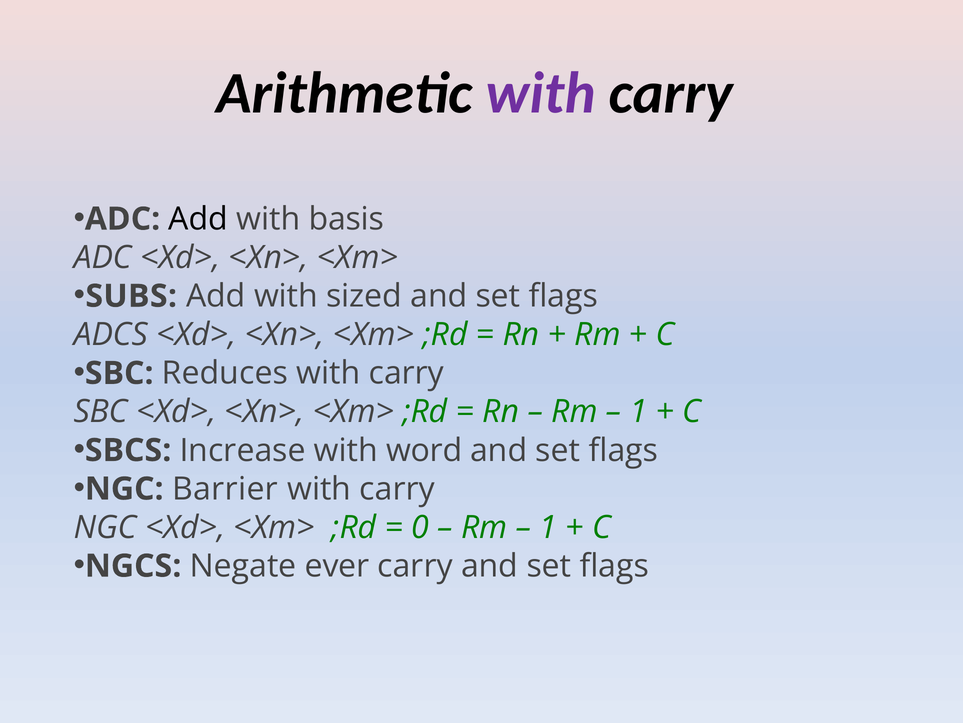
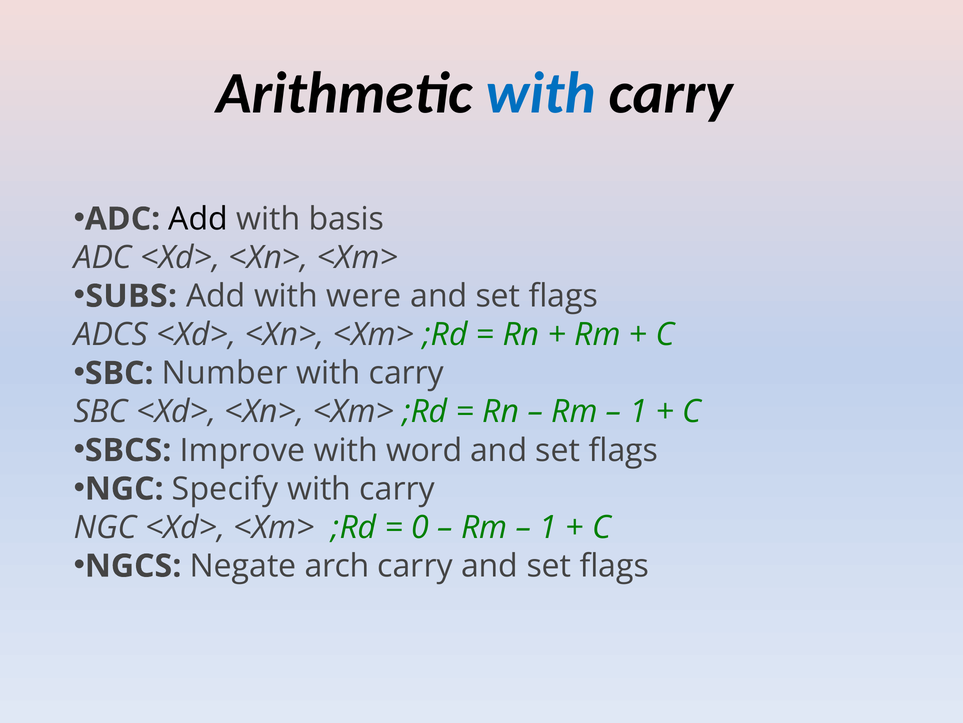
with colour: purple -> blue (541, 93)
sized: sized -> were (364, 296)
Reduces: Reduces -> Number (225, 373)
Increase: Increase -> Improve (242, 450)
Barrier: Barrier -> Specify (225, 488)
ever: ever -> arch (337, 565)
